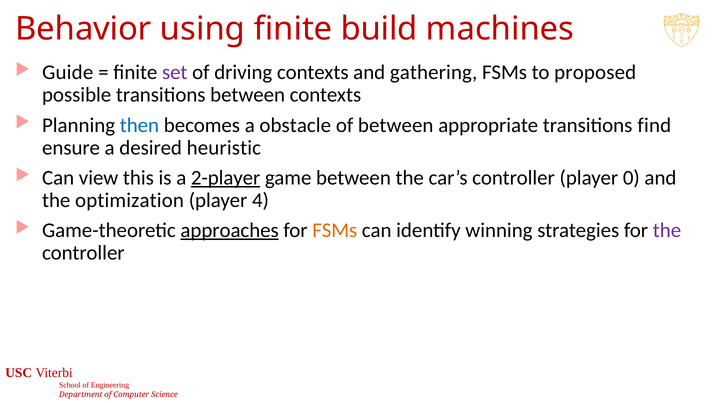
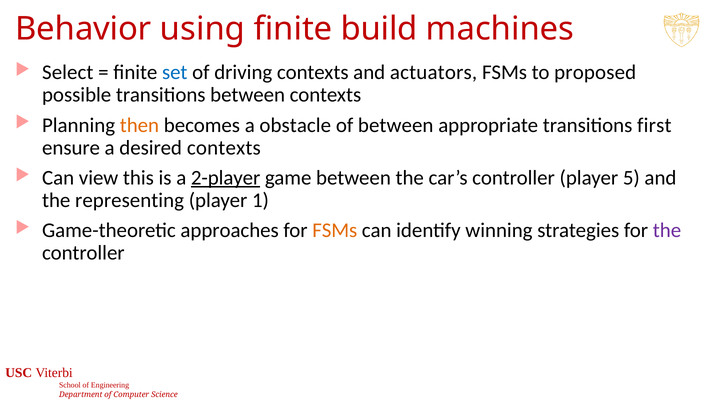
Guide: Guide -> Select (68, 73)
set colour: purple -> blue (175, 73)
gathering: gathering -> actuators (434, 73)
then colour: blue -> orange (139, 125)
find: find -> first (654, 125)
desired heuristic: heuristic -> contexts (224, 148)
0: 0 -> 5 (631, 178)
optimization: optimization -> representing (130, 200)
4: 4 -> 1 (260, 200)
approaches underline: present -> none (230, 231)
